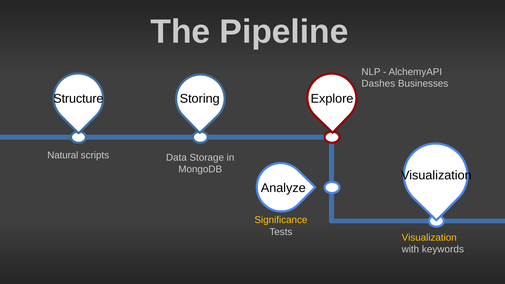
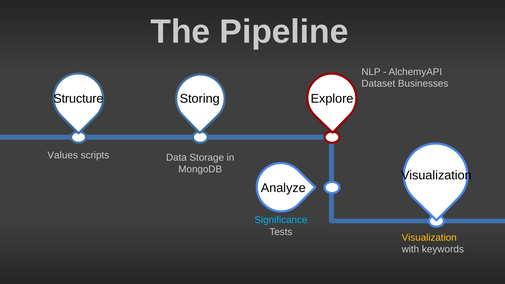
Dashes: Dashes -> Dataset (378, 84)
Natural: Natural -> Values (63, 155)
Significance colour: yellow -> light blue (281, 220)
